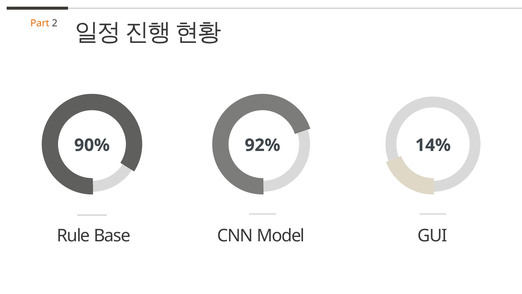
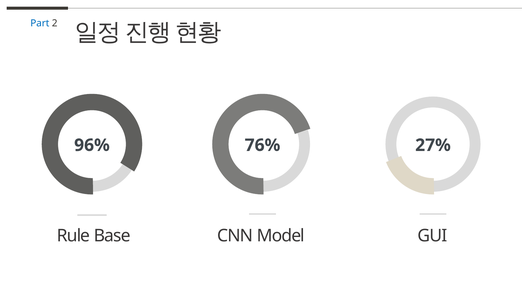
Part colour: orange -> blue (40, 23)
90%: 90% -> 96% (92, 145)
92%: 92% -> 76% (262, 145)
14%: 14% -> 27% (433, 145)
